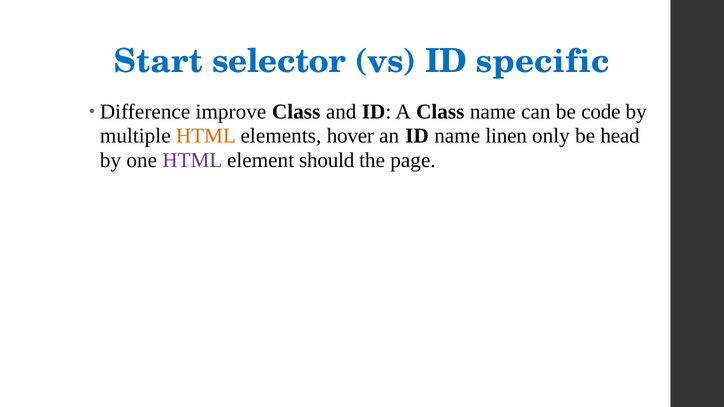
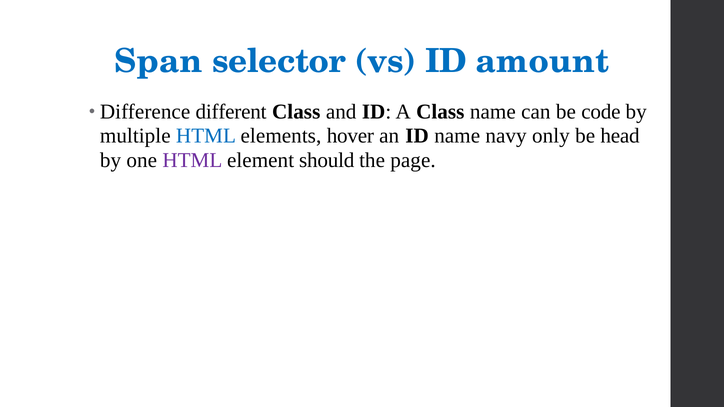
Start: Start -> Span (158, 61)
specific: specific -> amount (543, 61)
improve: improve -> different (231, 112)
HTML colour: orange -> blue (206, 136)
linen: linen -> navy (506, 136)
